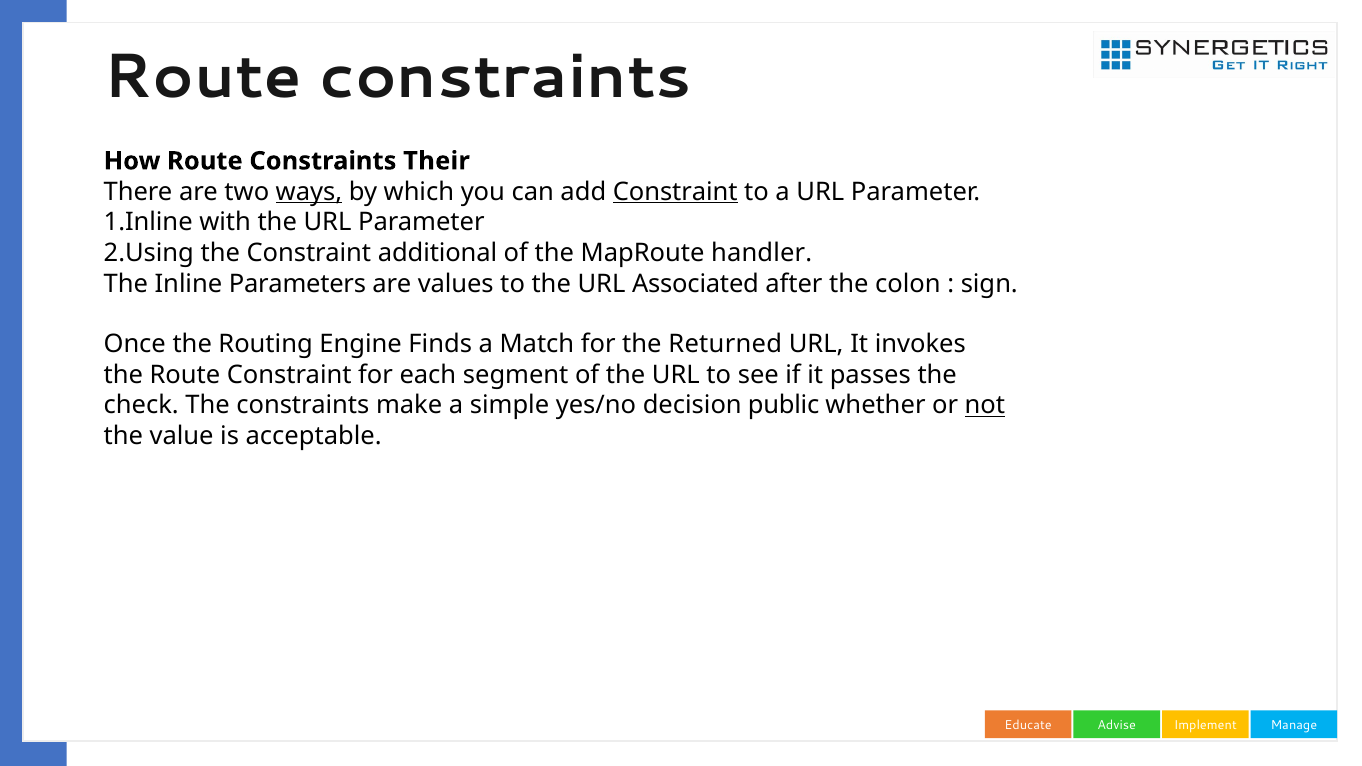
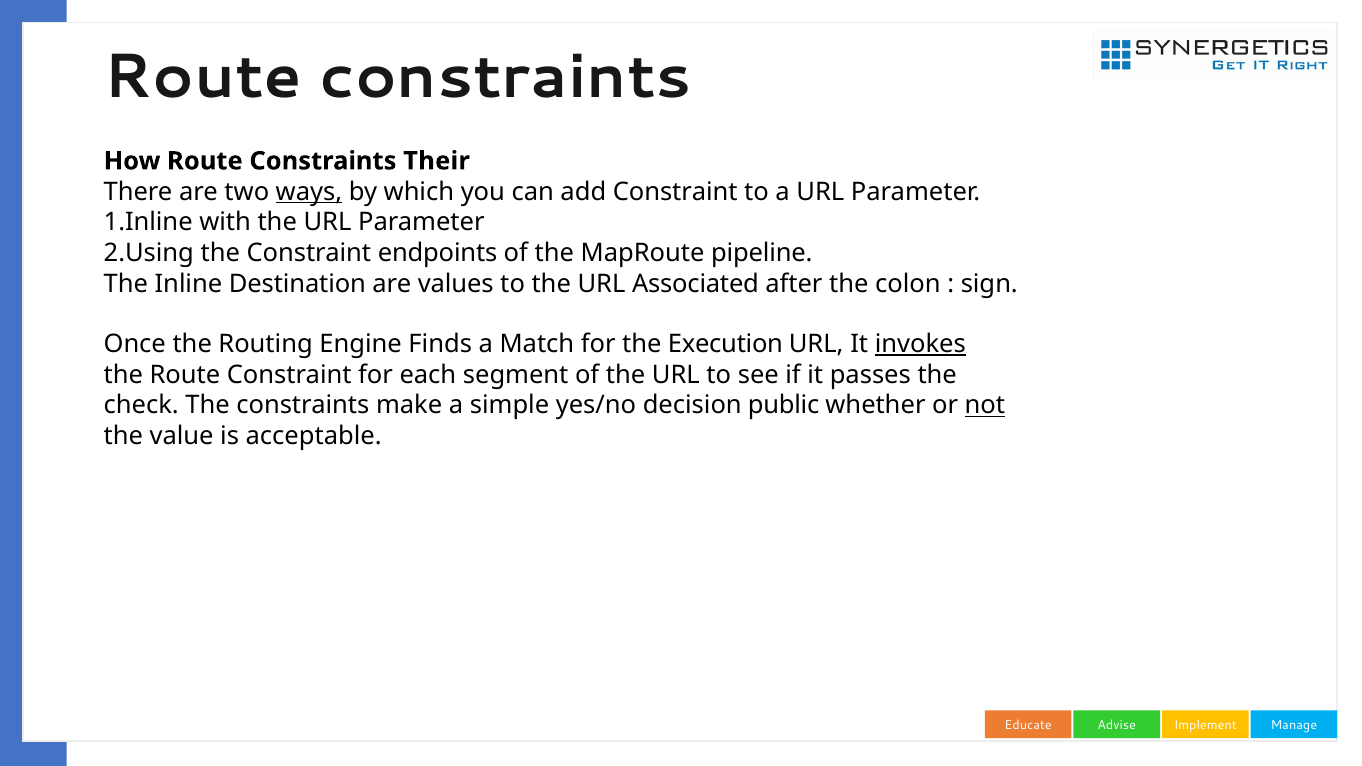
Constraint underline: present -> none (675, 192)
additional: additional -> endpoints (438, 253)
handler: handler -> pipeline (762, 253)
Parameters: Parameters -> Destination (297, 284)
Returned: Returned -> Execution (725, 344)
invokes underline: none -> present (920, 344)
